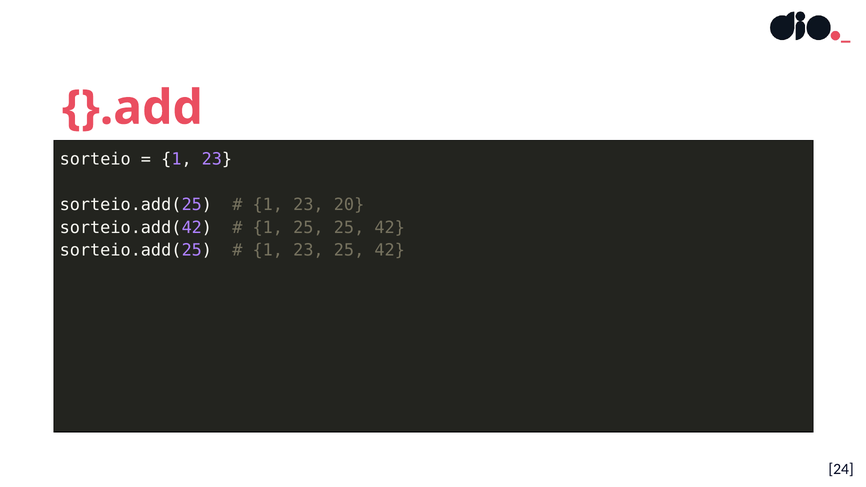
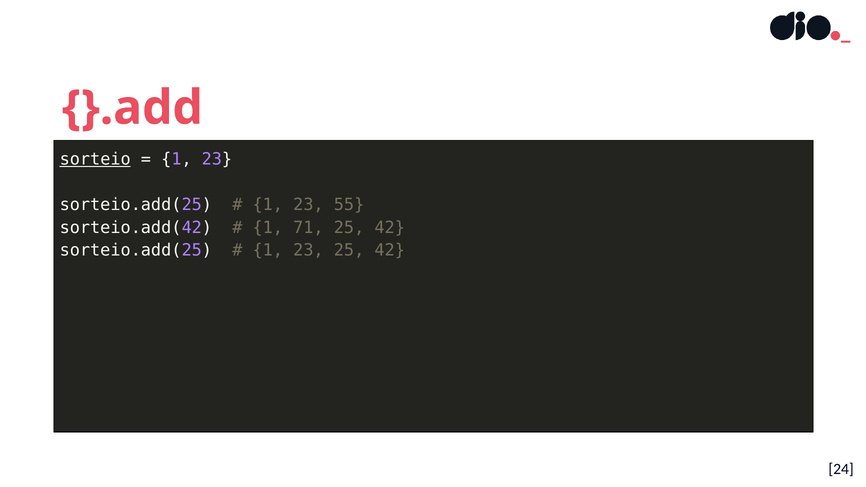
sorteio underline: none -> present (95, 159)
20: 20 -> 55 (349, 205)
1 25: 25 -> 71 (308, 228)
